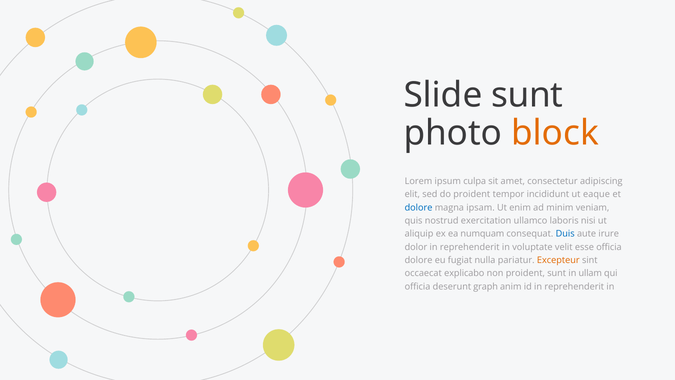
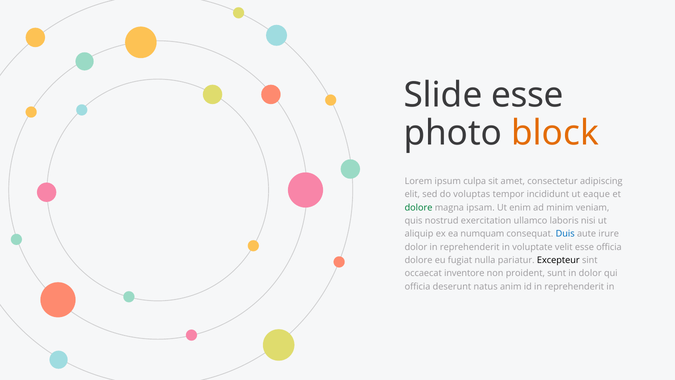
Slide sunt: sunt -> esse (527, 95)
do proident: proident -> voluptas (472, 194)
dolore colour: blue -> green (419, 207)
Excepteur colour: orange -> black (558, 260)
explicabo: explicabo -> inventore (464, 273)
in ullam: ullam -> dolor (590, 273)
graph: graph -> natus (486, 286)
